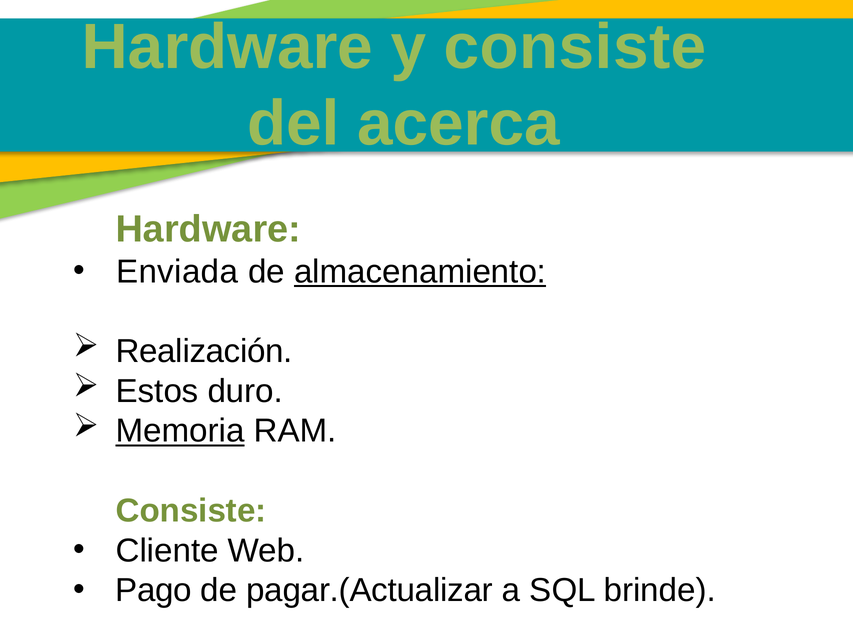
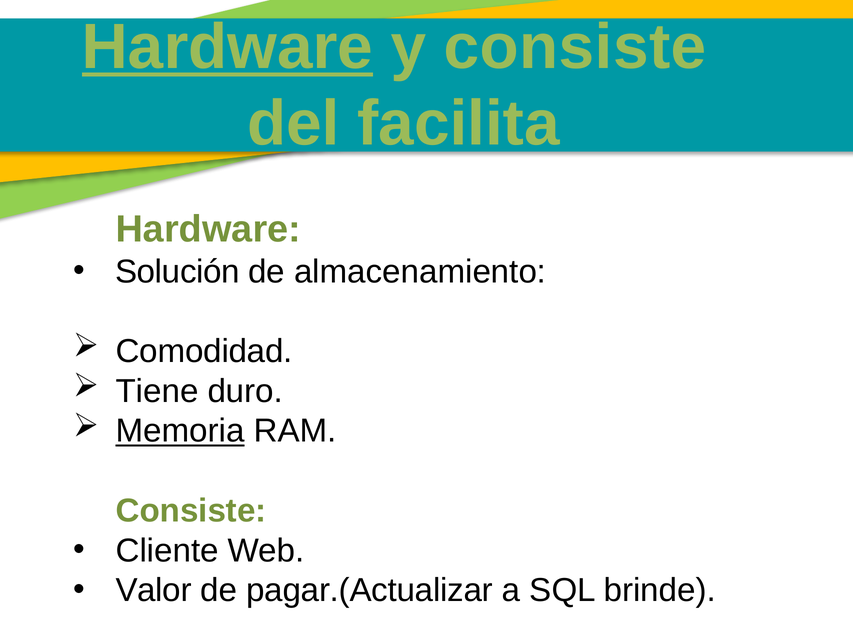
Hardware underline: none -> present (227, 47)
acerca: acerca -> facilita (458, 124)
Enviada: Enviada -> Solución (177, 272)
almacenamiento underline: present -> none (420, 272)
Realización: Realización -> Comodidad (204, 351)
Estos: Estos -> Tiene (157, 391)
Pago: Pago -> Valor (154, 590)
